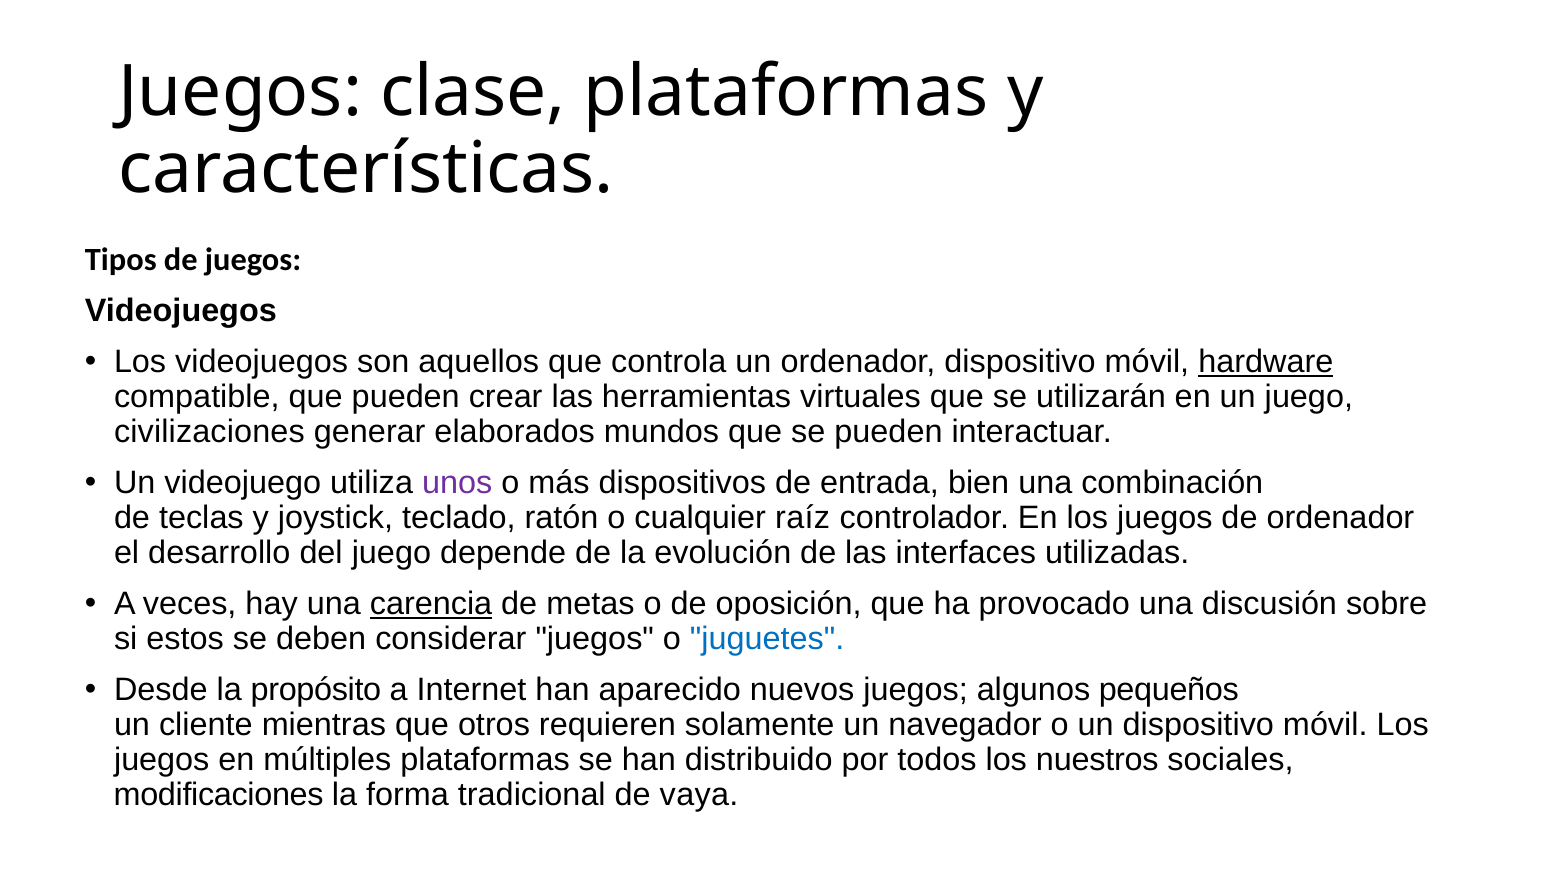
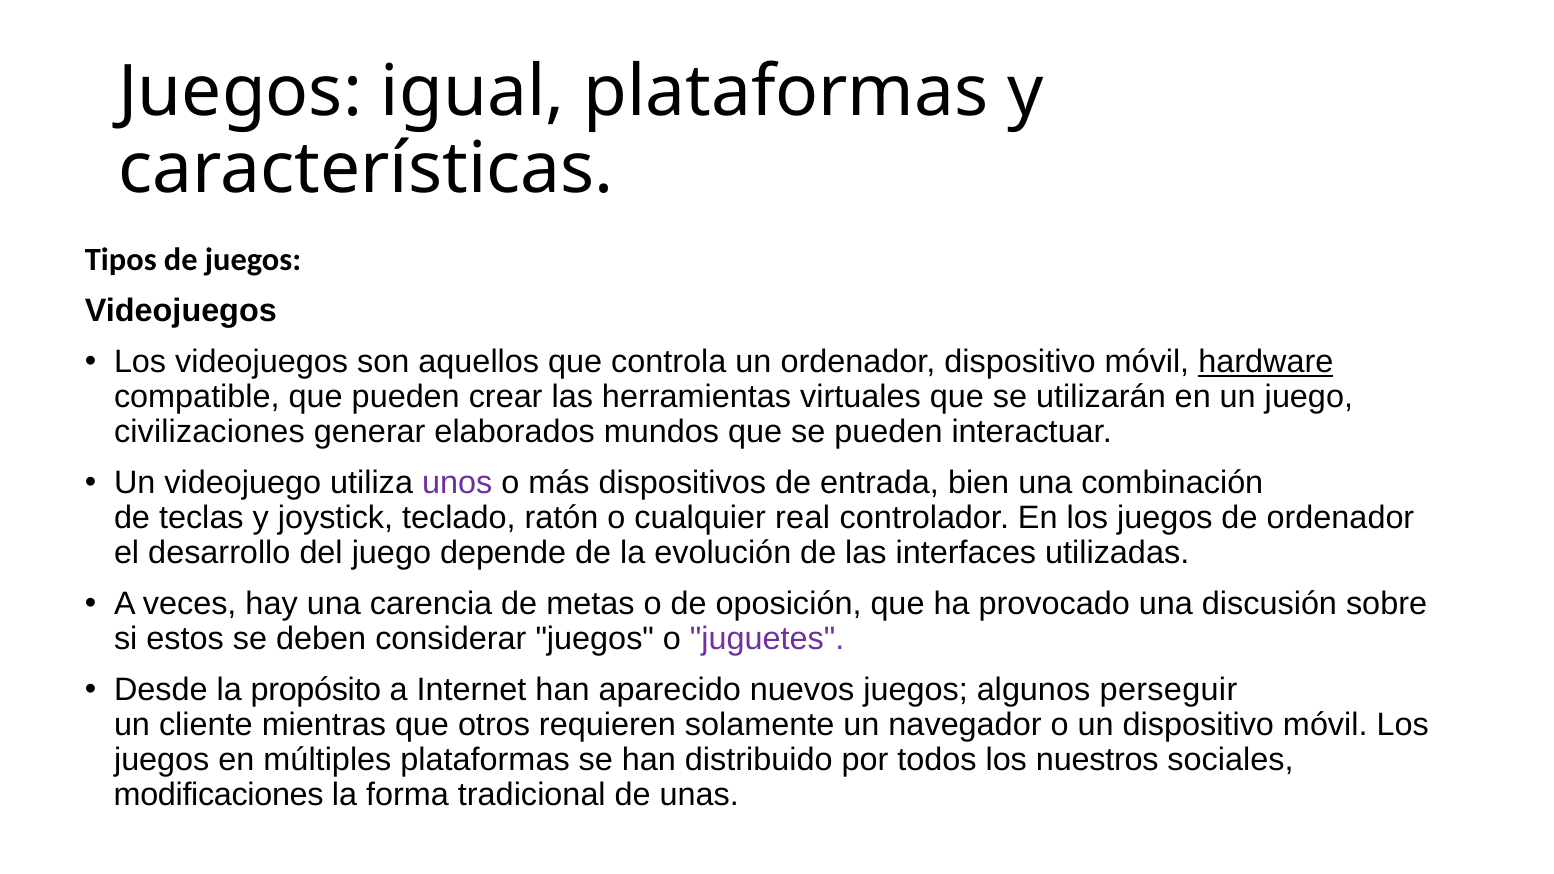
clase: clase -> igual (473, 92)
raíz: raíz -> real (803, 518)
carencia underline: present -> none (431, 604)
juguetes colour: blue -> purple (767, 639)
pequeños: pequeños -> perseguir (1168, 690)
vaya: vaya -> unas (699, 795)
